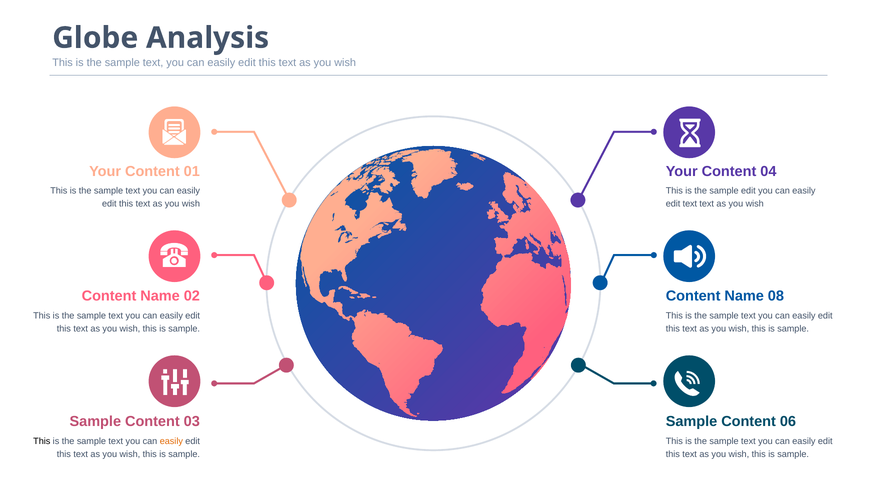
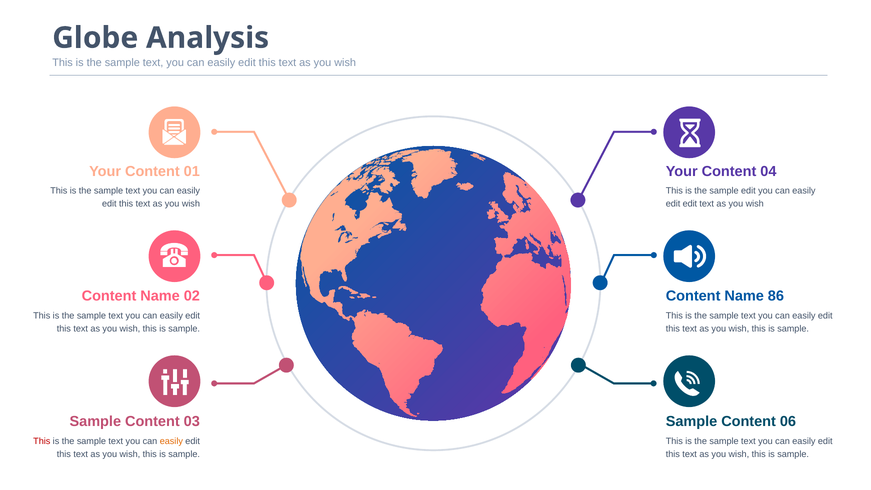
edit text: text -> edit (690, 204)
08: 08 -> 86 (776, 296)
This colour: black -> red (42, 441)
